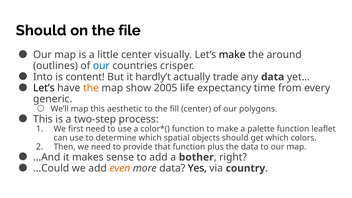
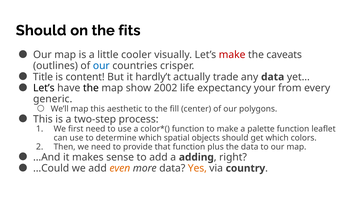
file: file -> fits (129, 30)
little center: center -> cooler (136, 55)
make colour: black -> red (232, 55)
around: around -> caveats (284, 55)
Into: Into -> Title (43, 77)
the colour: orange -> black (91, 88)
2005: 2005 -> 2002 (166, 88)
time: time -> your (265, 88)
bother: bother -> adding (196, 157)
Yes colour: black -> orange (197, 168)
